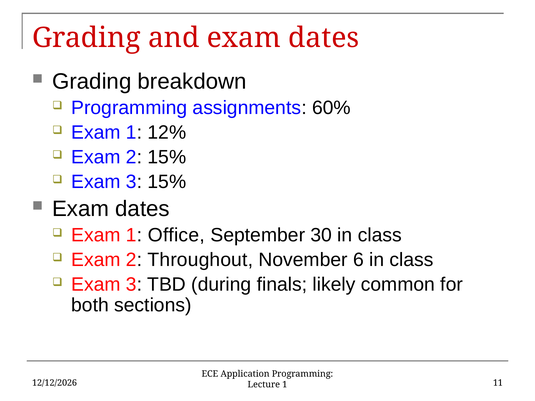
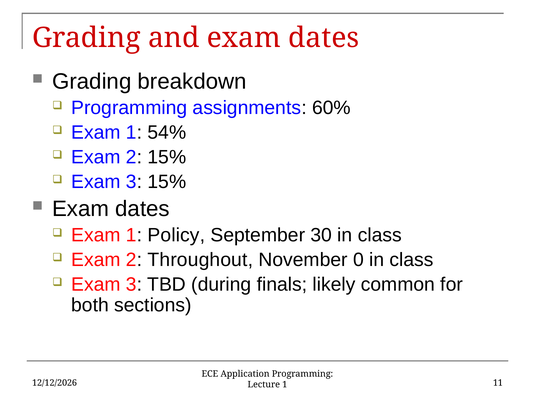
12%: 12% -> 54% (167, 132)
Office: Office -> Policy (176, 235)
6: 6 -> 0 (358, 260)
